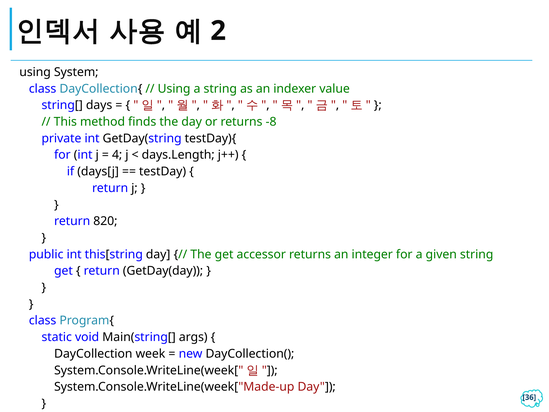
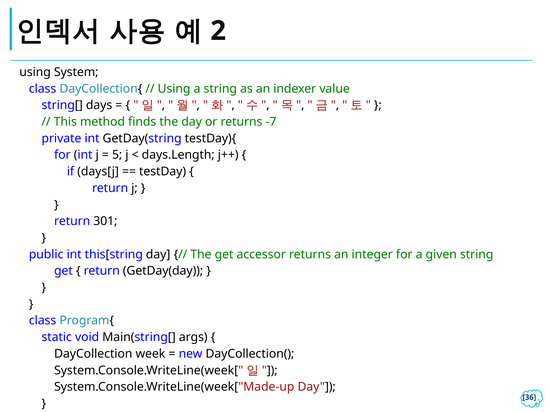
-8: -8 -> -7 (271, 122)
4: 4 -> 5 (117, 155)
820: 820 -> 301 (105, 221)
